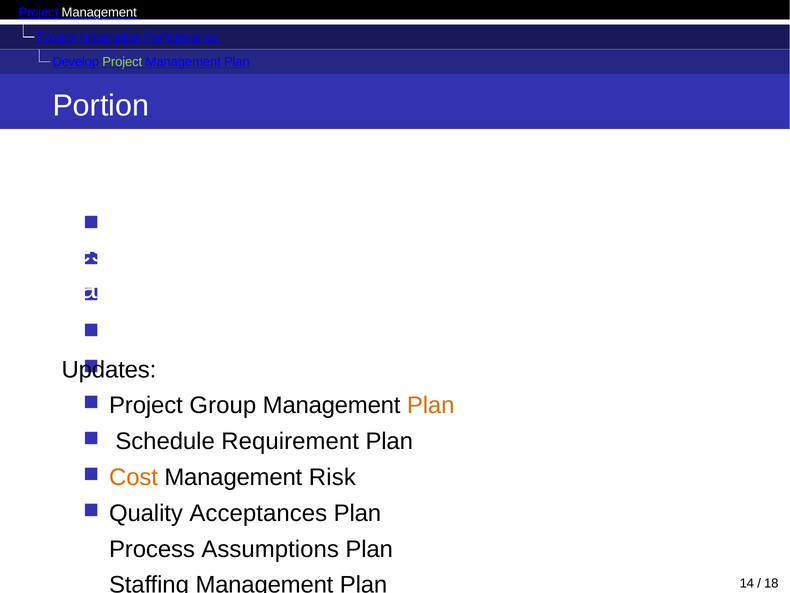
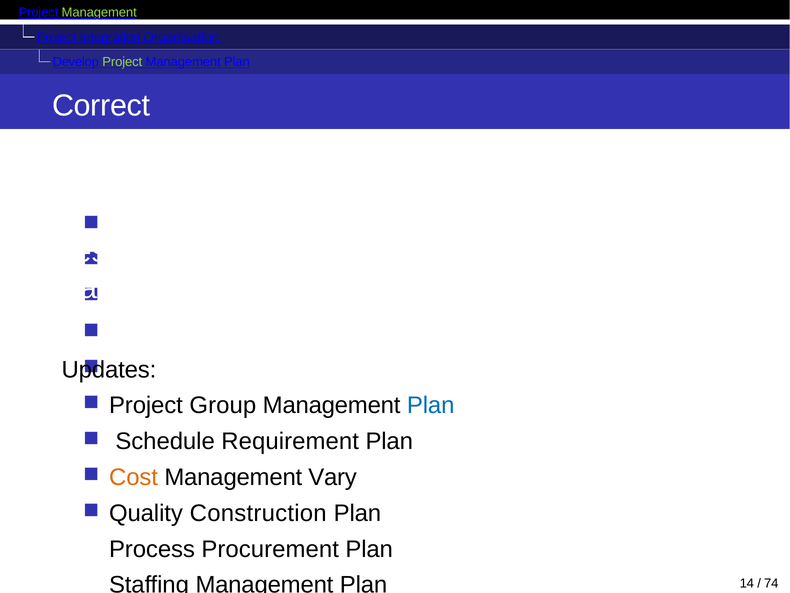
Management colour: white -> light green (99, 13)
Performance: Performance -> Organisation (181, 37)
Portion: Portion -> Correct (101, 105)
Plan colour: orange -> blue (431, 406)
Management Risk: Risk -> Vary (333, 477)
Acceptances: Acceptances -> Construction (258, 513)
Process Assumptions: Assumptions -> Procurement (270, 549)
18: 18 -> 74 (771, 583)
